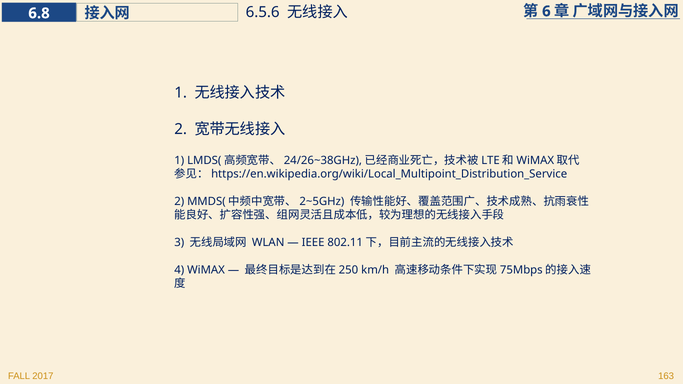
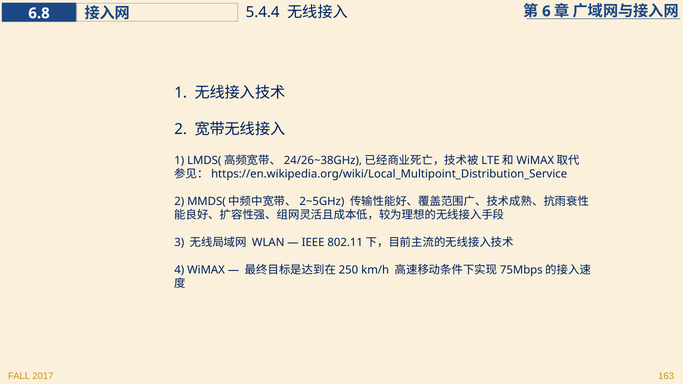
6.5.6: 6.5.6 -> 5.4.4 (263, 12)
